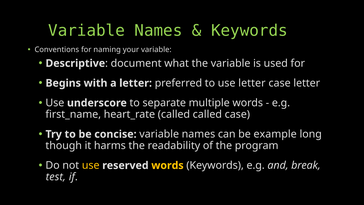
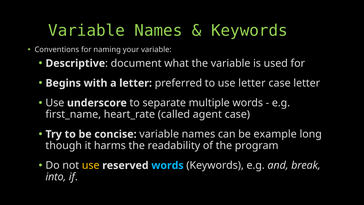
called called: called -> agent (207, 114)
words colour: yellow -> light blue (167, 165)
test: test -> into (56, 177)
